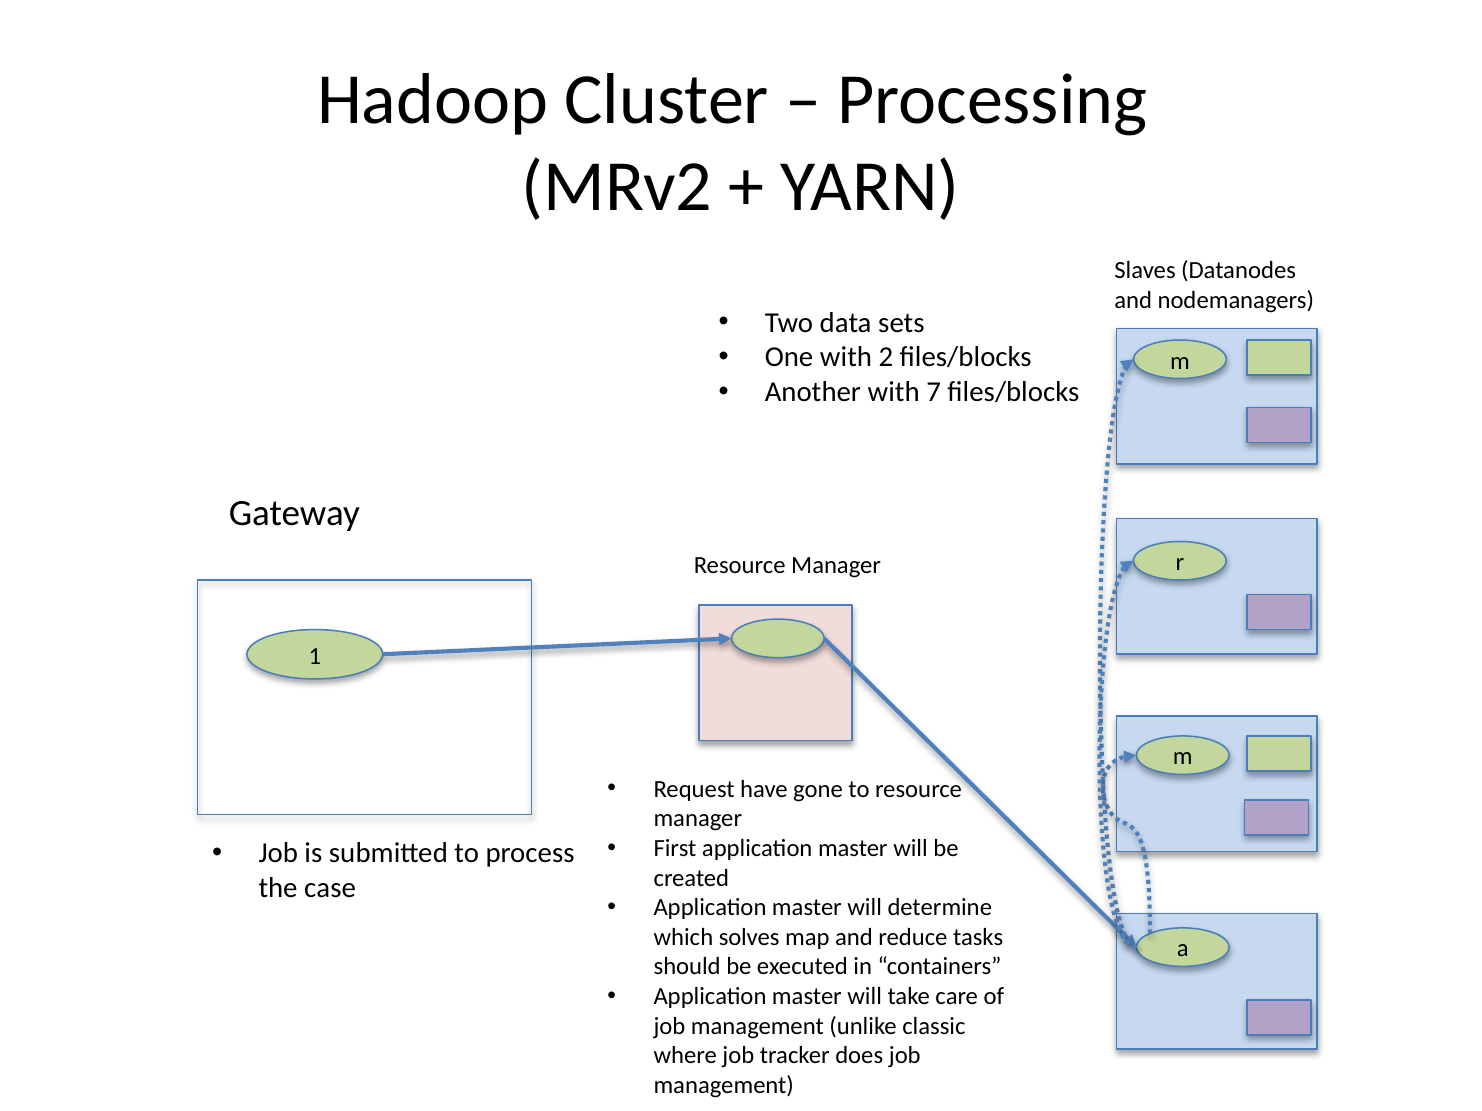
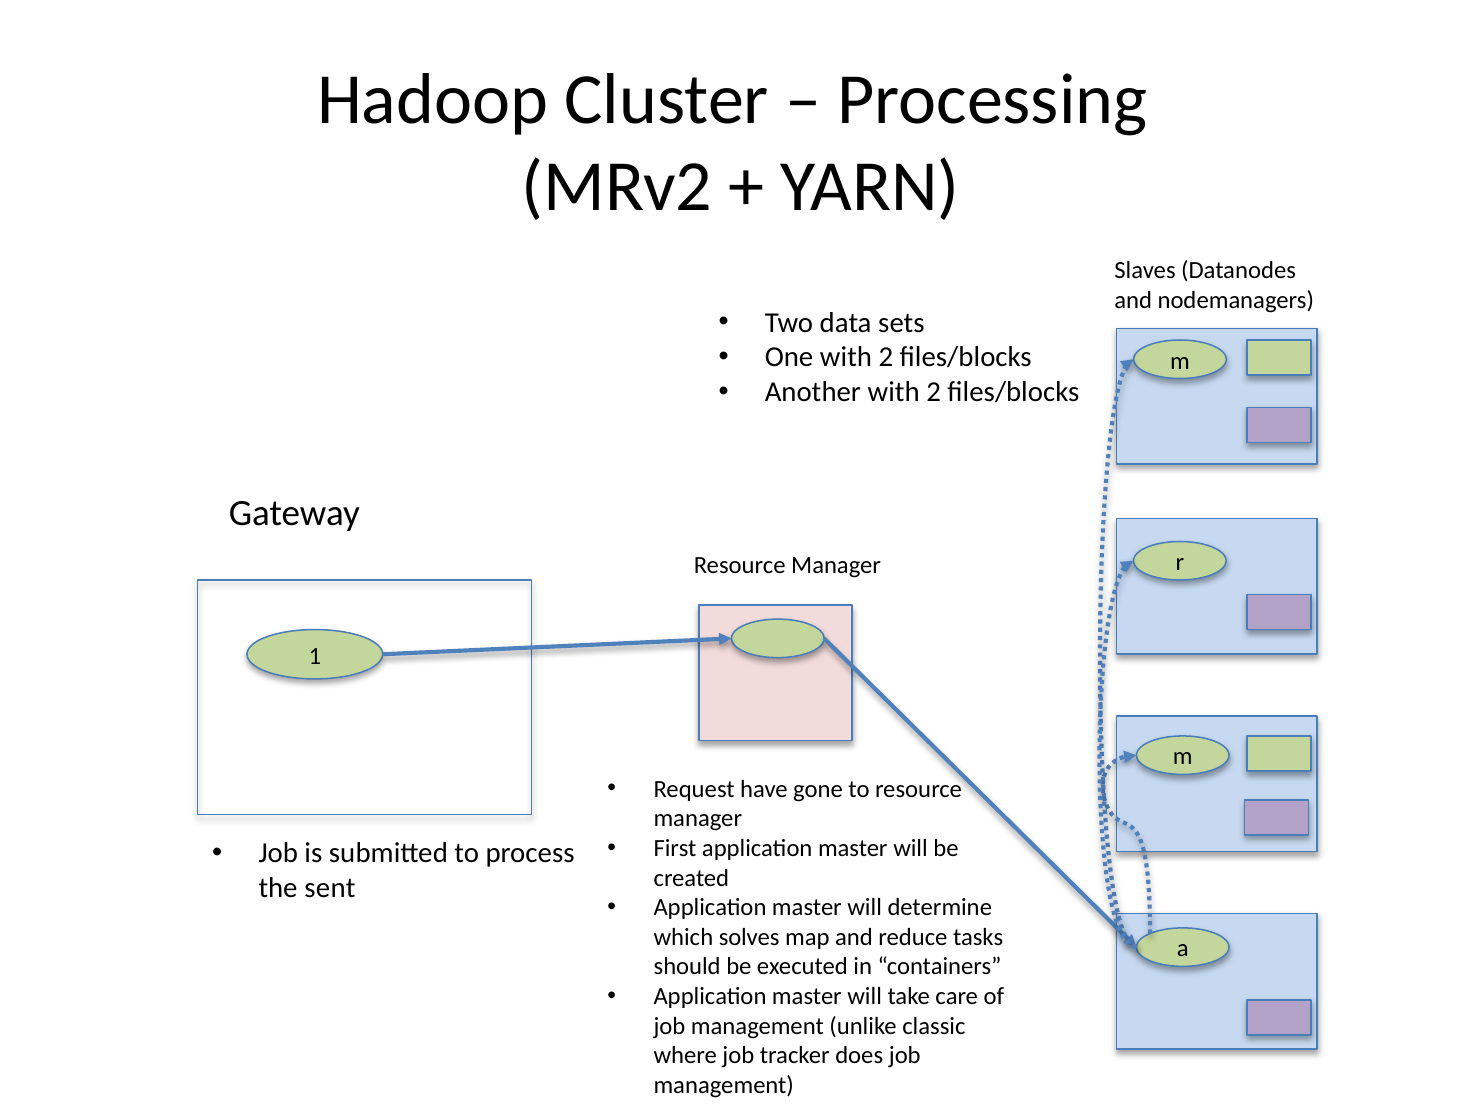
Another with 7: 7 -> 2 (934, 392)
case: case -> sent (330, 888)
